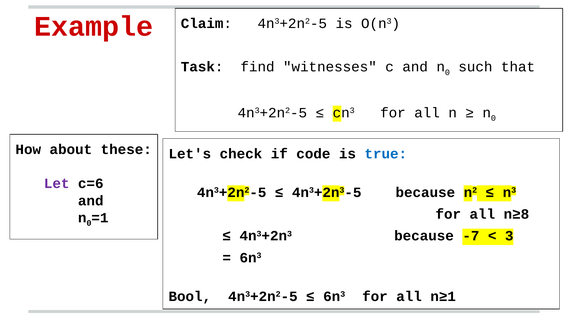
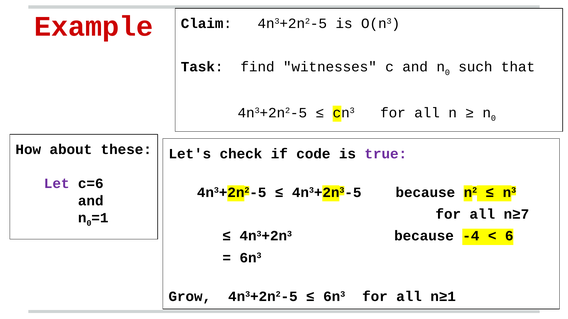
true colour: blue -> purple (386, 154)
n≥8: n≥8 -> n≥7 (516, 215)
-7: -7 -> -4 (471, 236)
3: 3 -> 6 (509, 236)
Bool: Bool -> Grow (190, 297)
